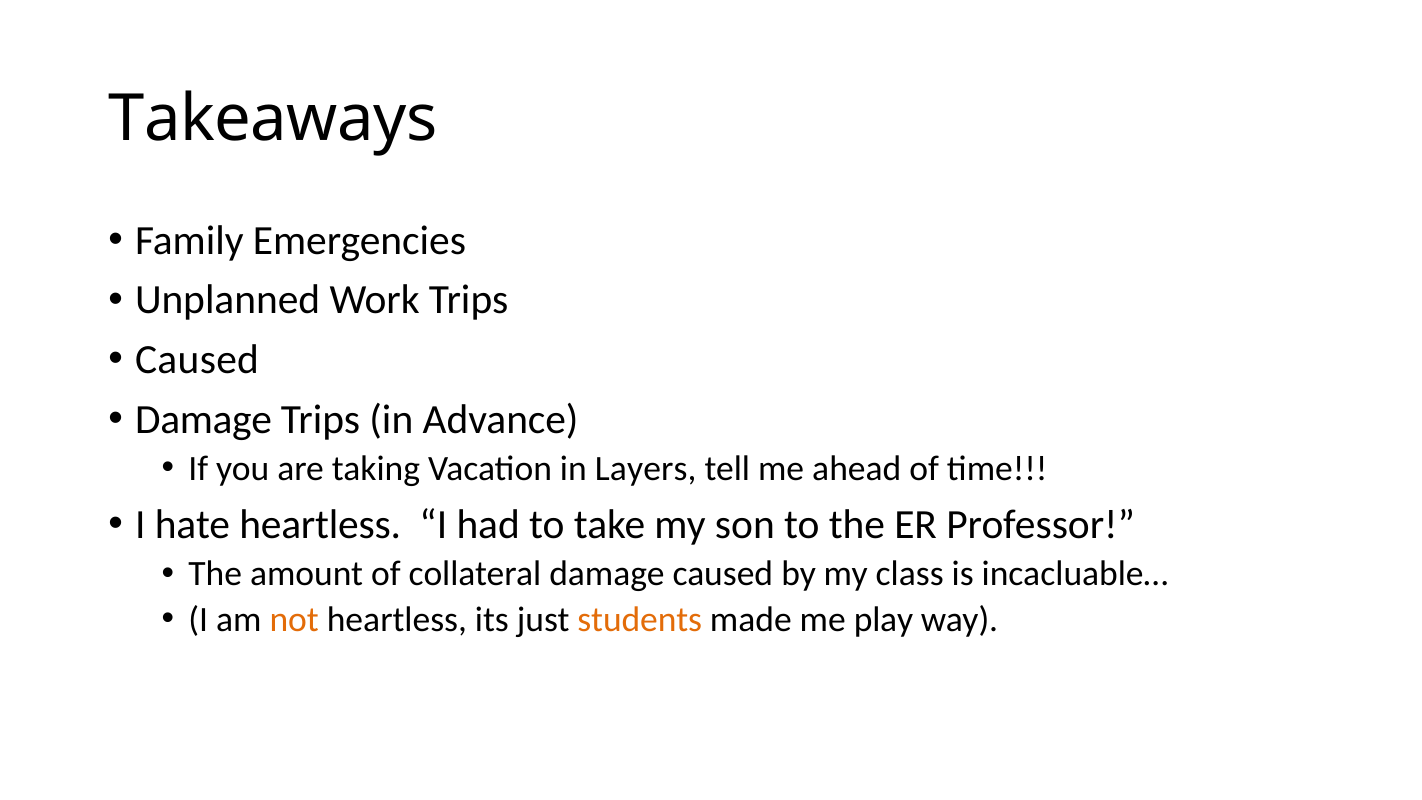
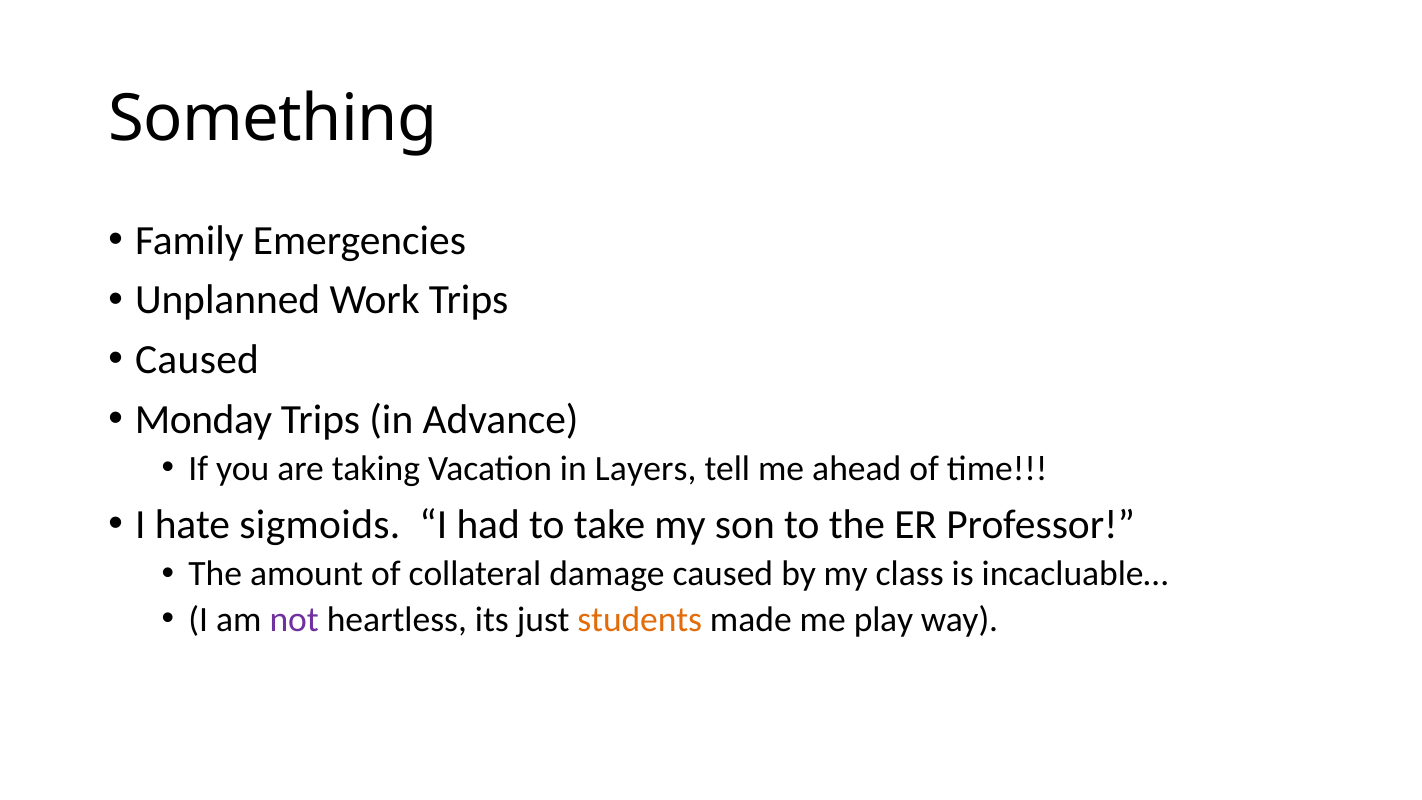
Takeaways: Takeaways -> Something (273, 119)
Damage: Damage -> Monday (204, 419)
hate heartless: heartless -> sigmoids (320, 525)
not colour: orange -> purple (294, 619)
